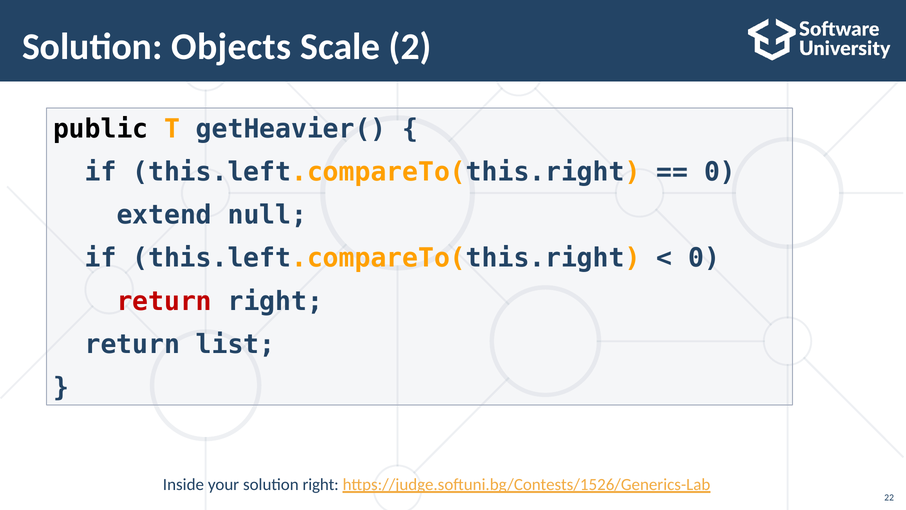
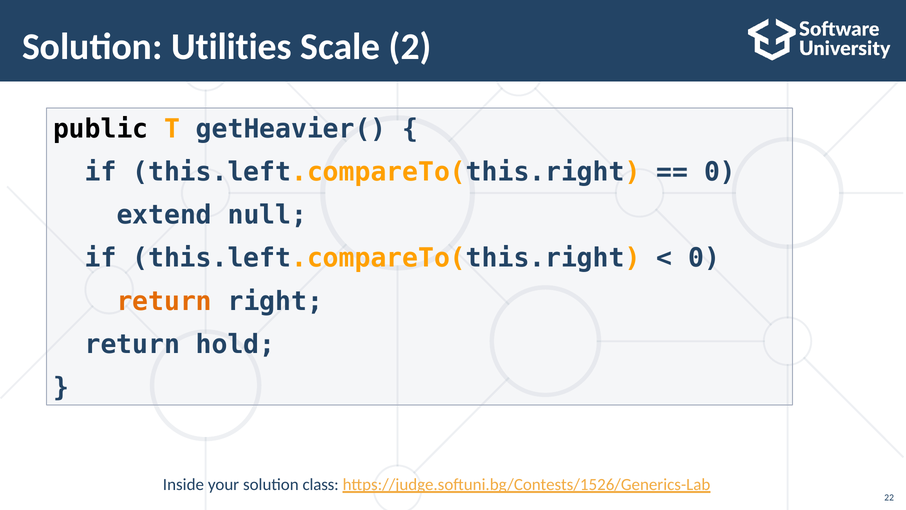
Objects: Objects -> Utilities (232, 47)
return colour: red -> orange (164, 301)
list: list -> hold (236, 344)
solution right: right -> class (321, 484)
